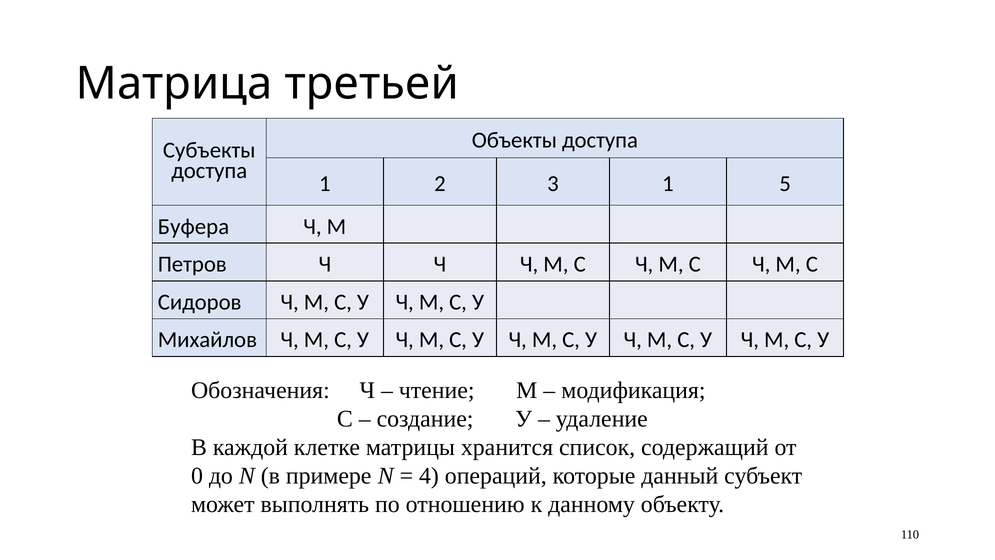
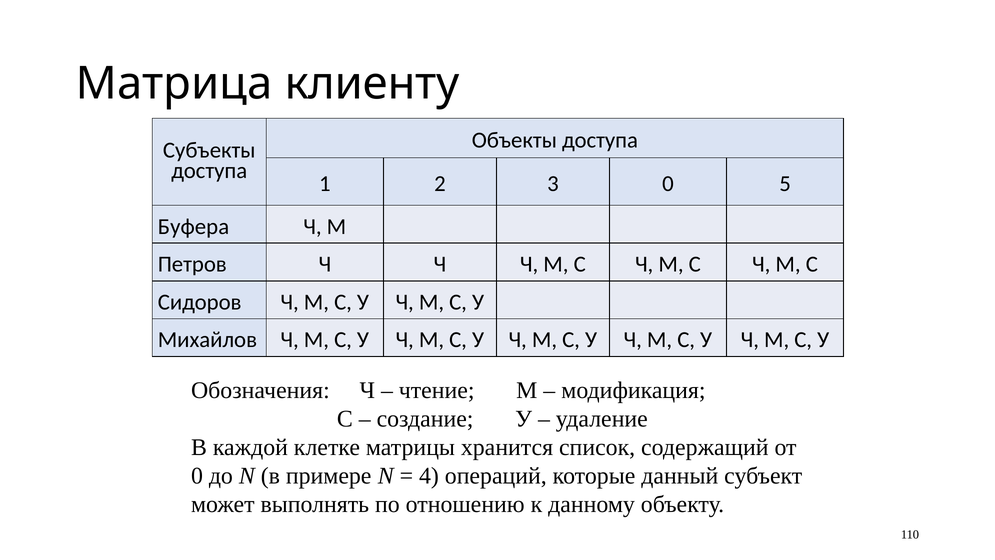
третьей: третьей -> клиенту (372, 84)
3 1: 1 -> 0 (668, 184)
